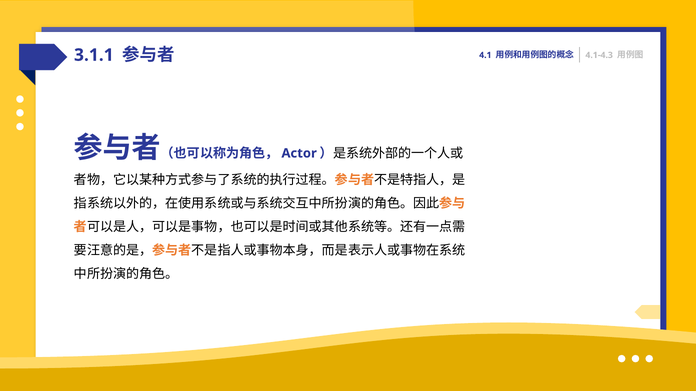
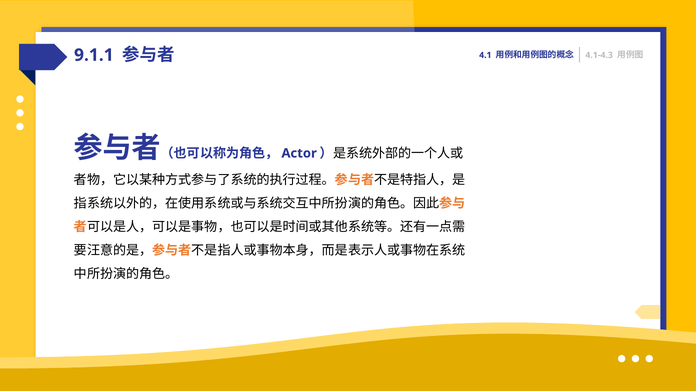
3.1.1: 3.1.1 -> 9.1.1 (94, 55)
